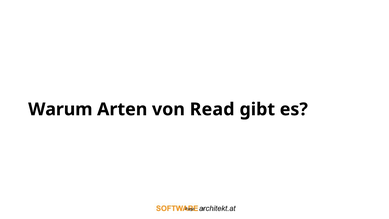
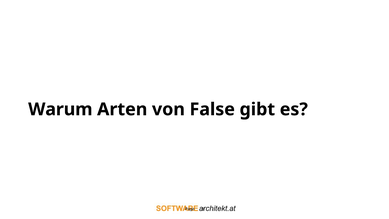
Read: Read -> False (212, 109)
